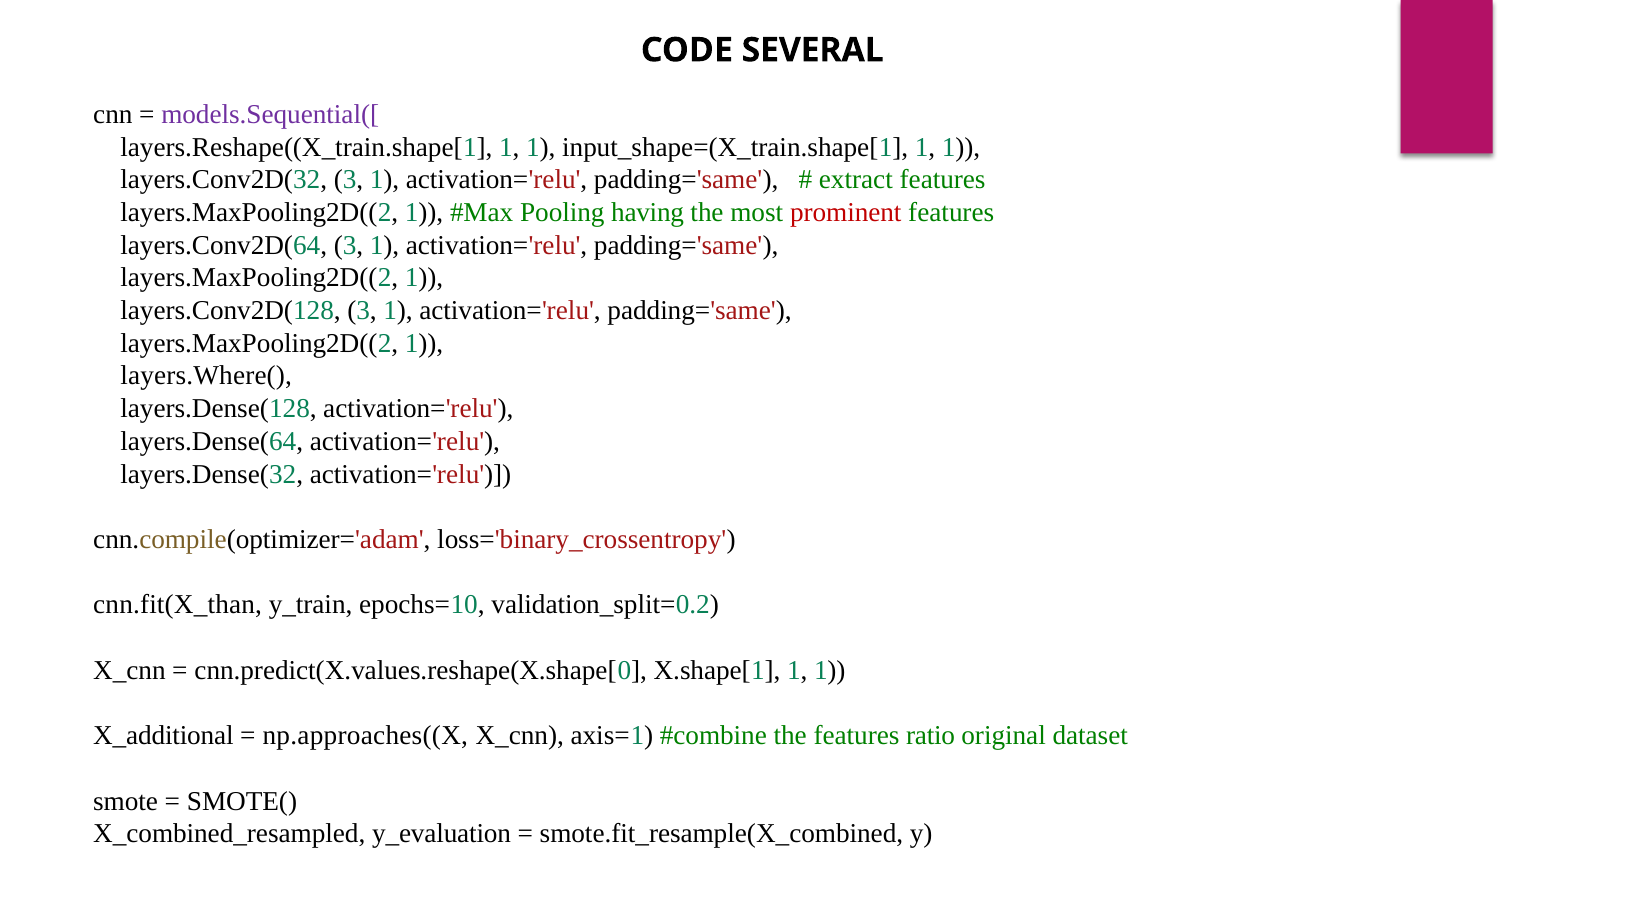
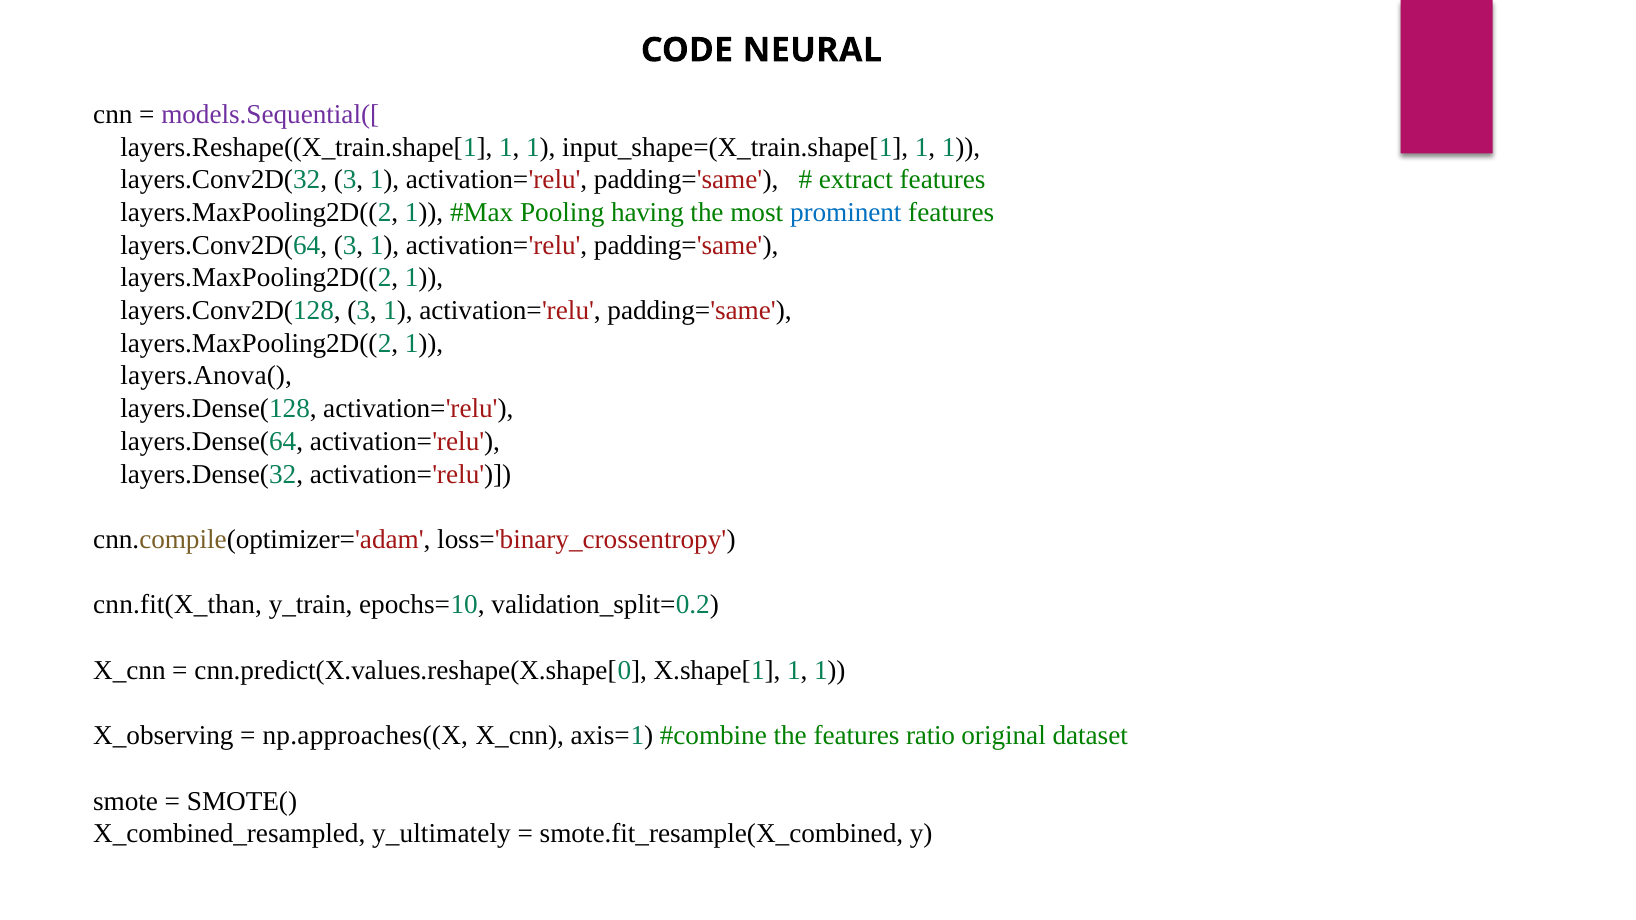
SEVERAL: SEVERAL -> NEURAL (812, 50)
prominent colour: red -> blue (846, 213)
layers.Where(: layers.Where( -> layers.Anova( (206, 376)
X_additional: X_additional -> X_observing (163, 736)
y_evaluation: y_evaluation -> y_ultimately (441, 834)
